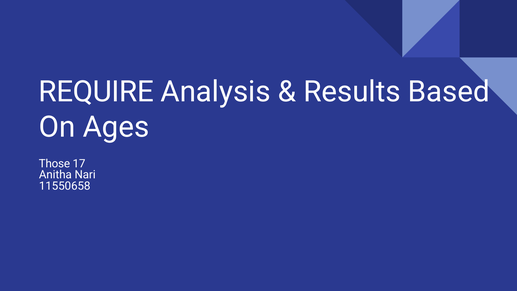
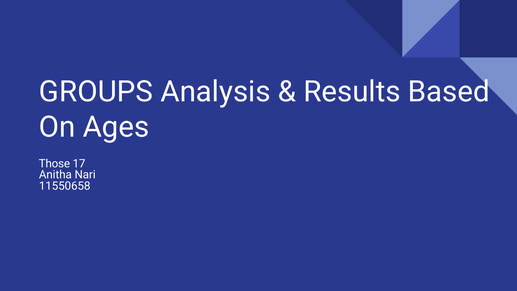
REQUIRE: REQUIRE -> GROUPS (96, 92)
